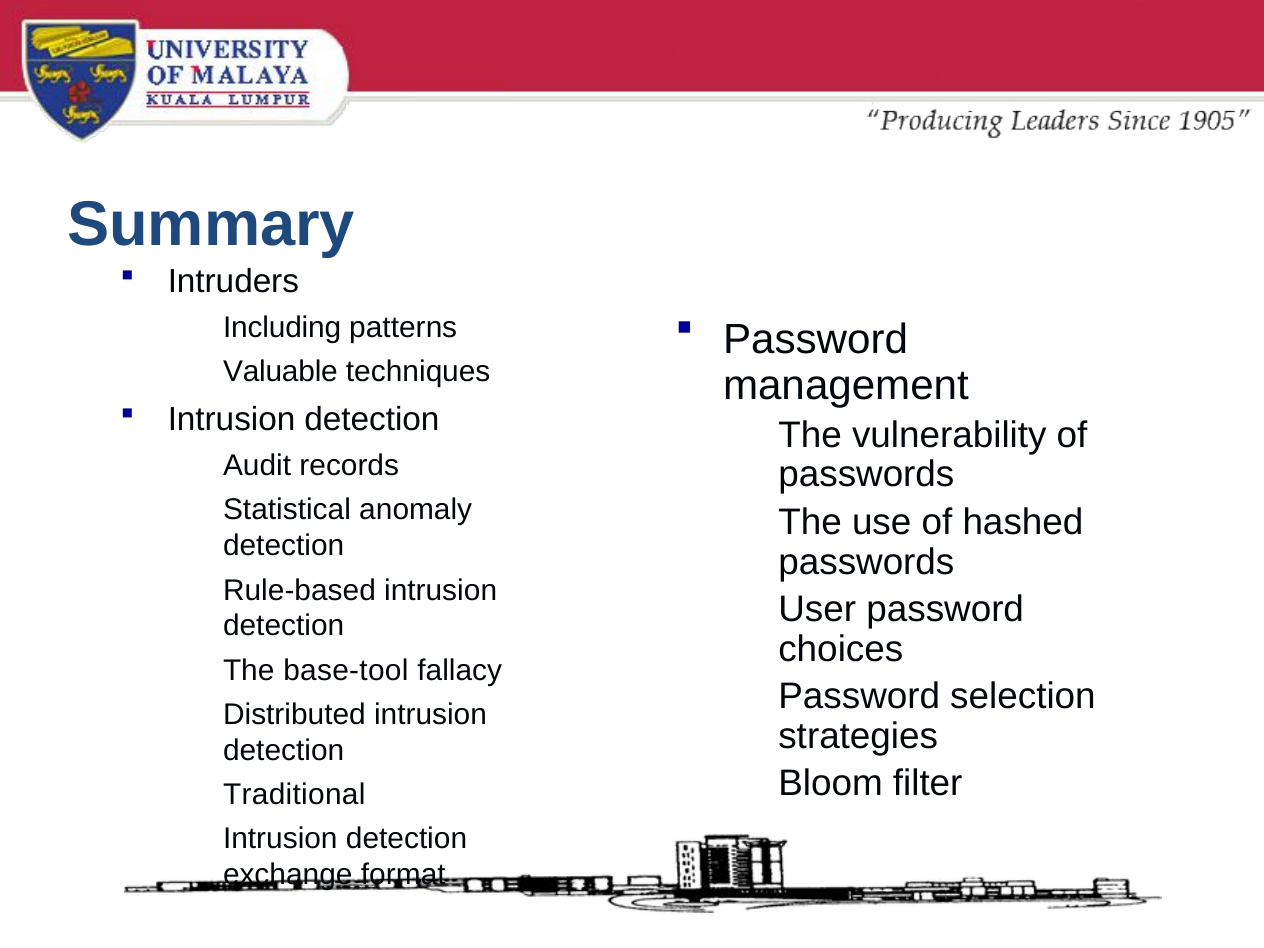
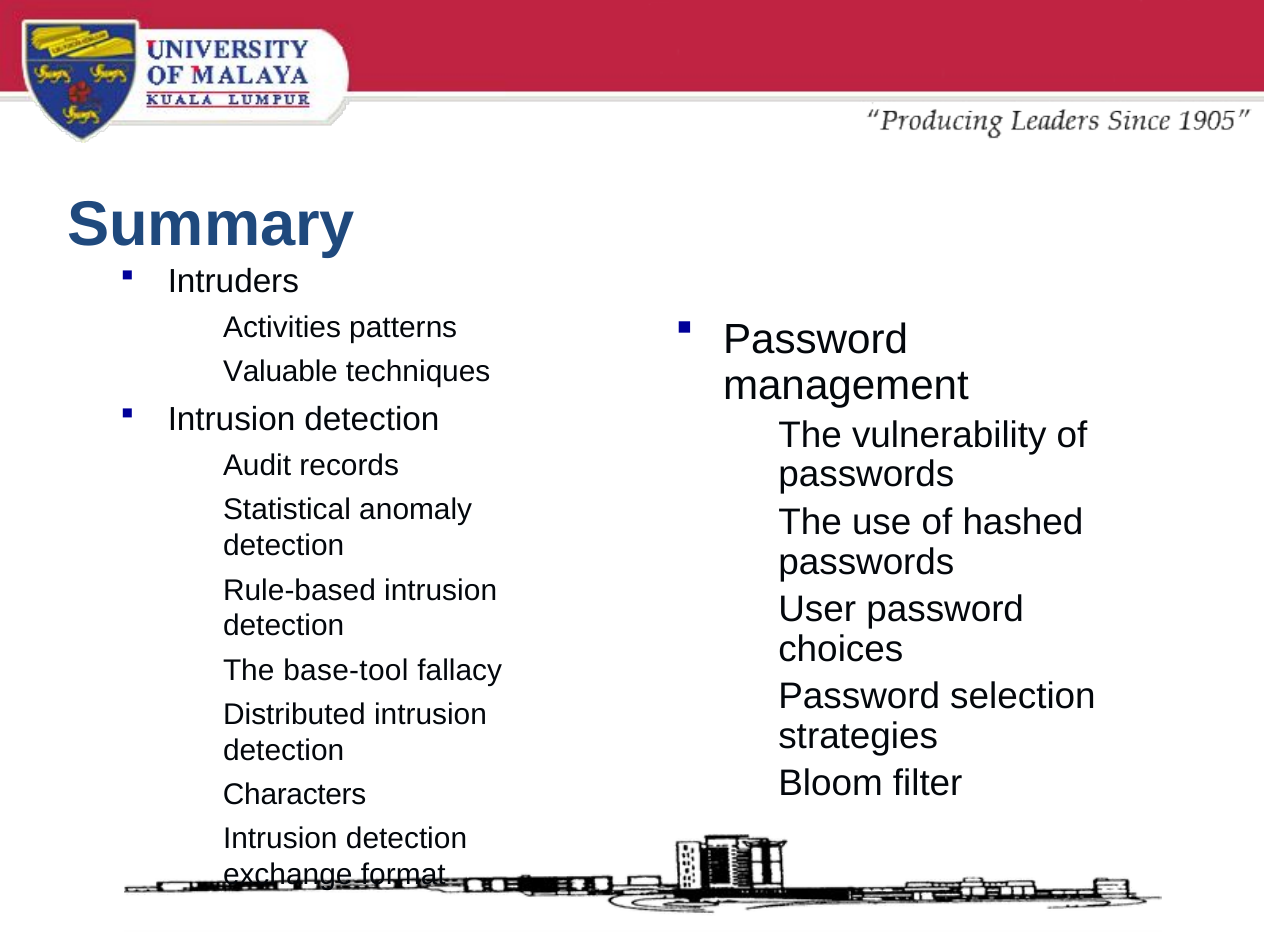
Including: Including -> Activities (282, 328)
Traditional: Traditional -> Characters (295, 795)
